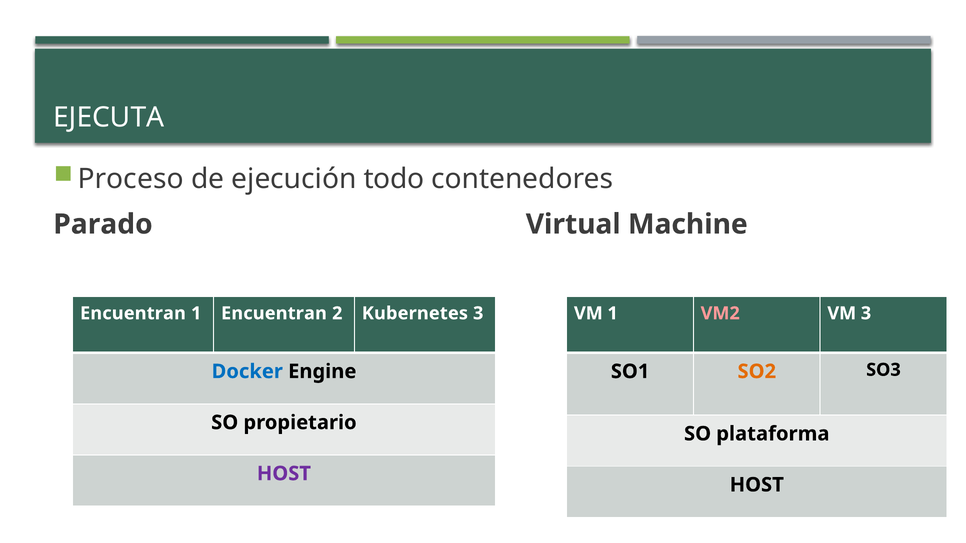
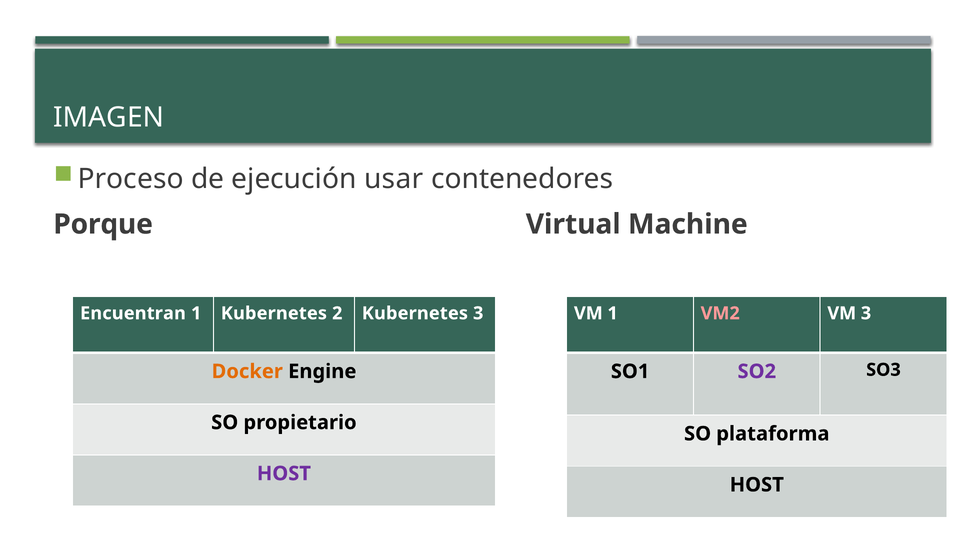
EJECUTA: EJECUTA -> IMAGEN (109, 117)
todo: todo -> usar (394, 179)
Parado: Parado -> Porque (103, 224)
1 Encuentran: Encuentran -> Kubernetes (274, 314)
Docker colour: blue -> orange (247, 372)
SO2 colour: orange -> purple (757, 372)
